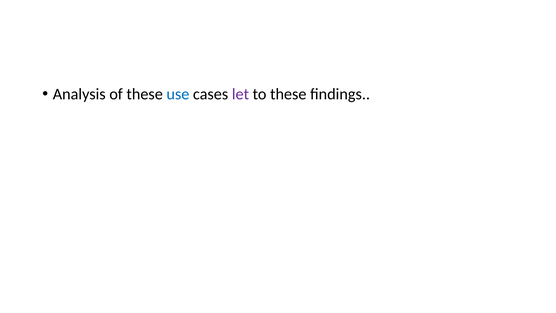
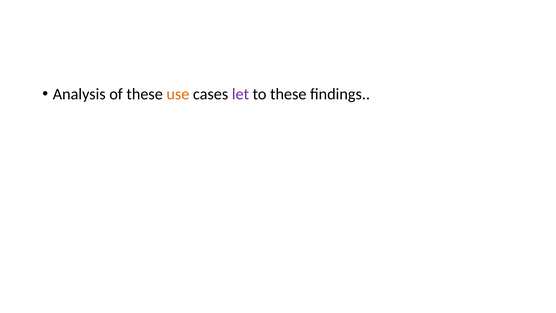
use colour: blue -> orange (178, 94)
